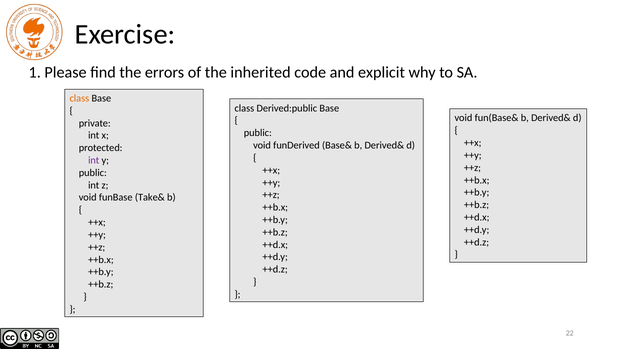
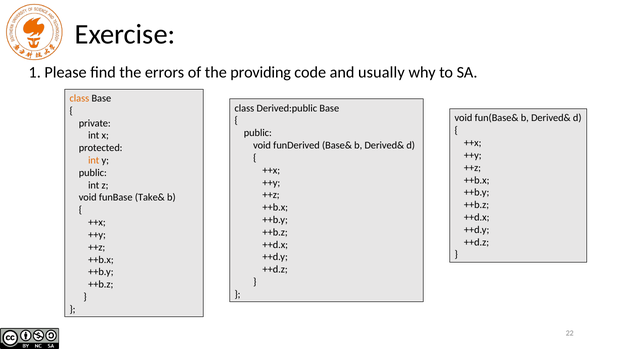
inherited: inherited -> providing (261, 72)
explicit: explicit -> usually (381, 72)
int colour: purple -> orange (94, 161)
